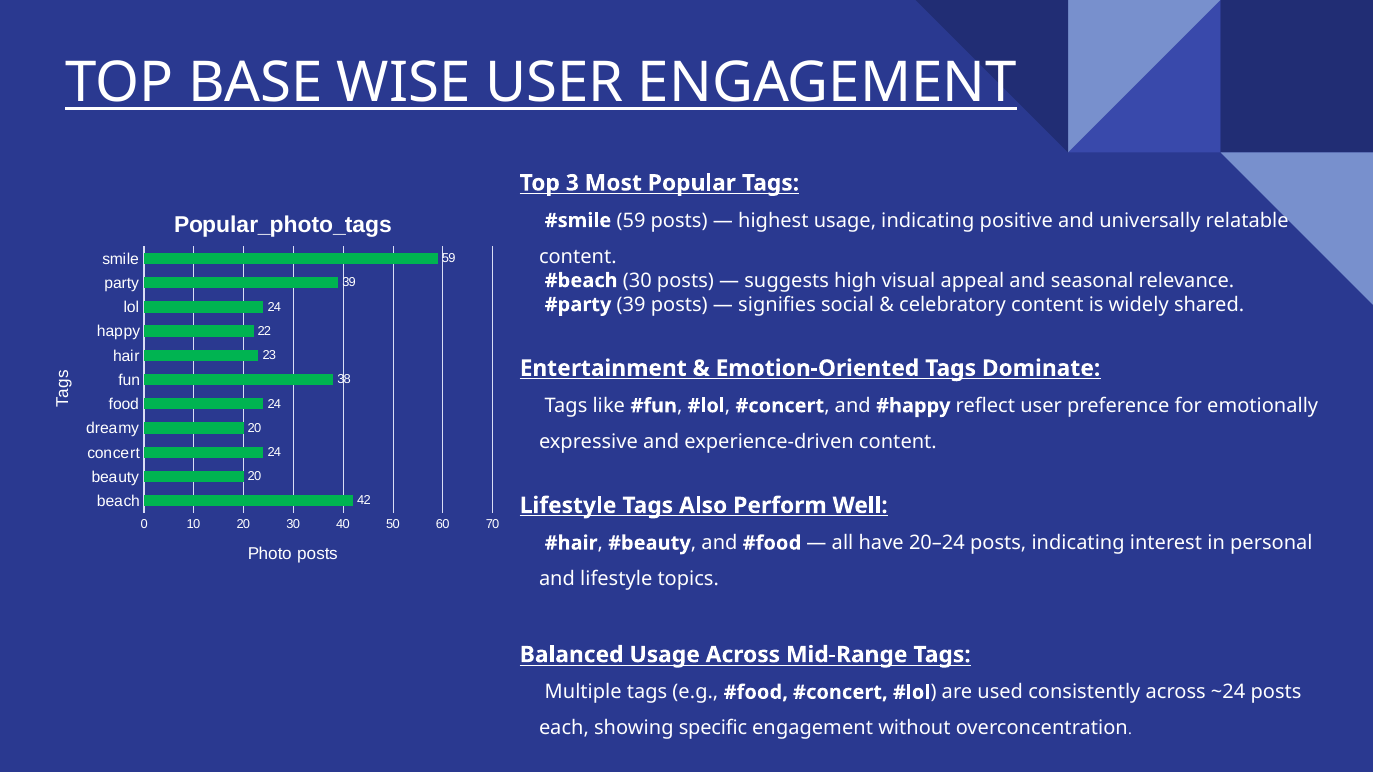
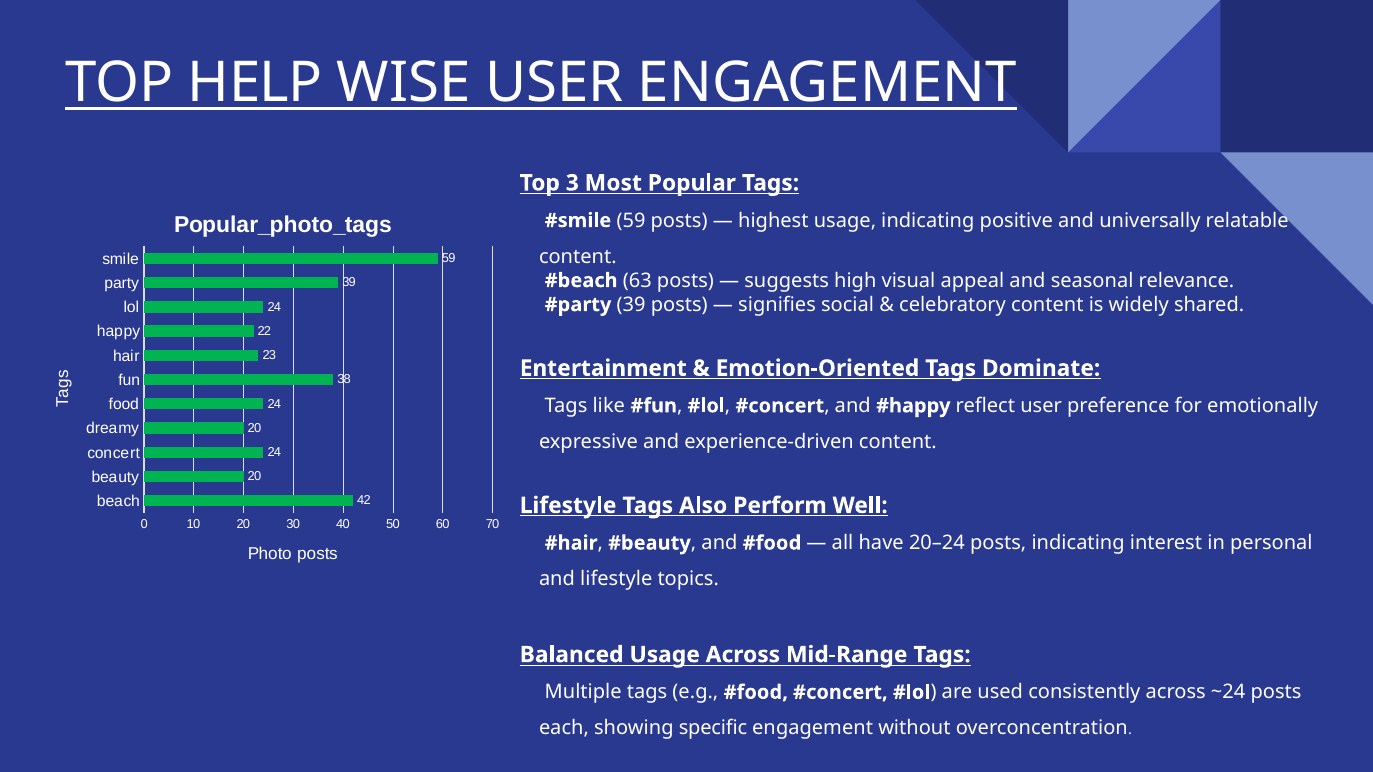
BASE: BASE -> HELP (255, 83)
30: 30 -> 63 (637, 281)
